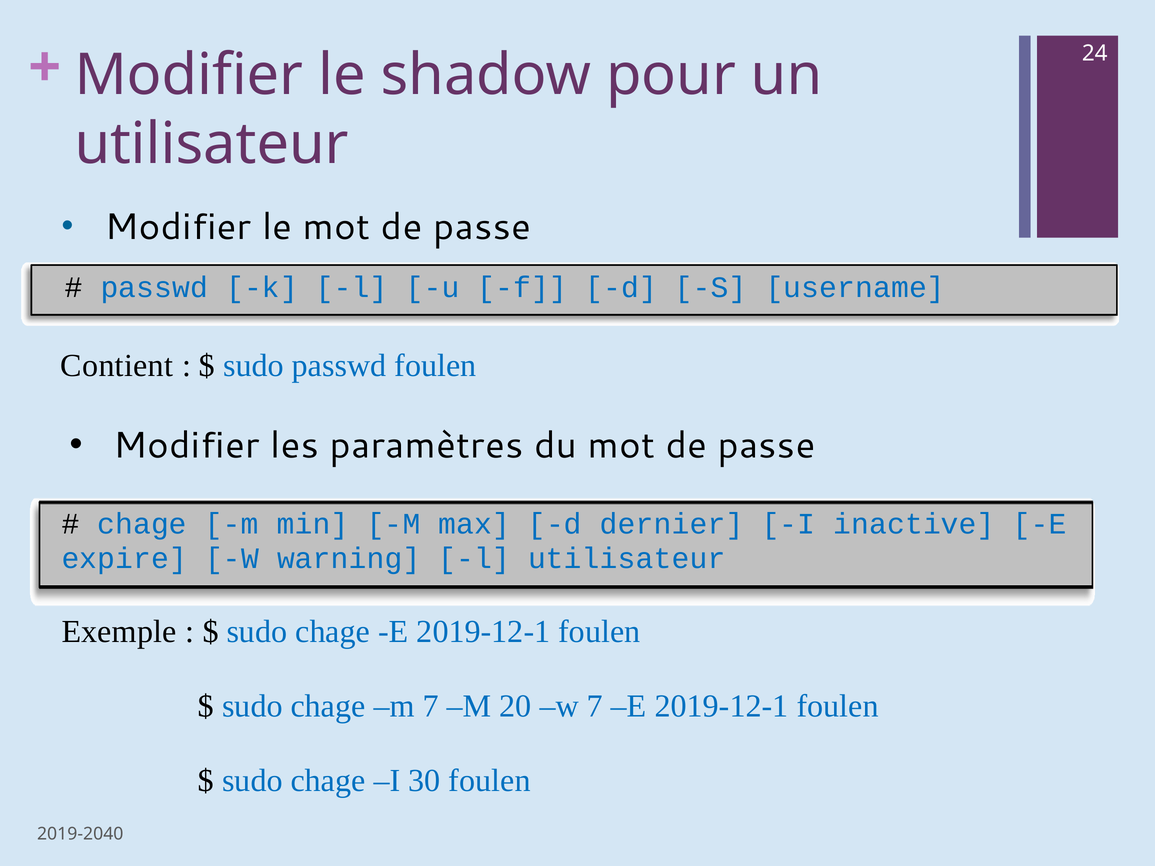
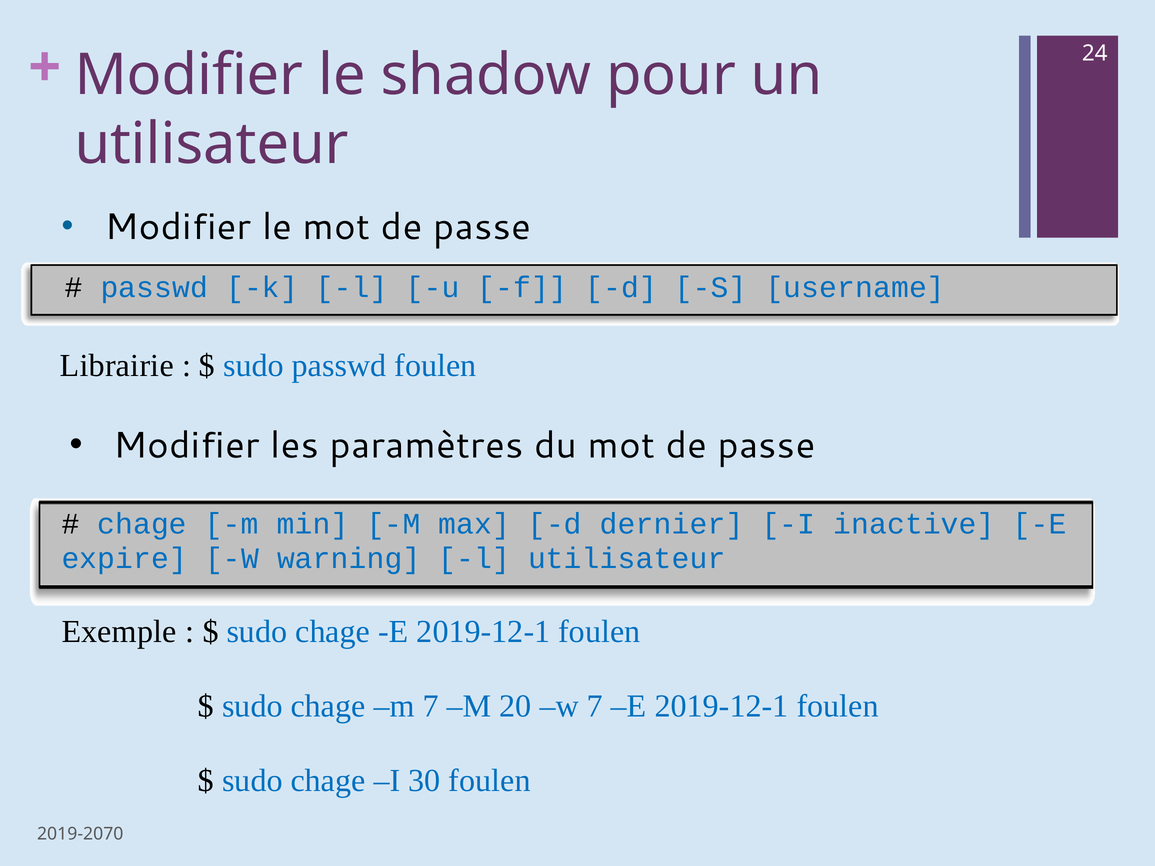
Contient: Contient -> Librairie (117, 366)
2019-2040: 2019-2040 -> 2019-2070 (80, 834)
